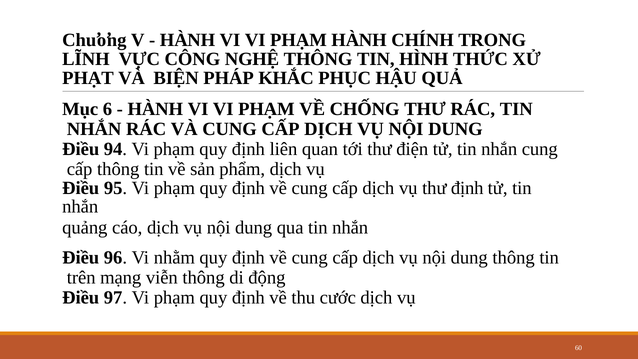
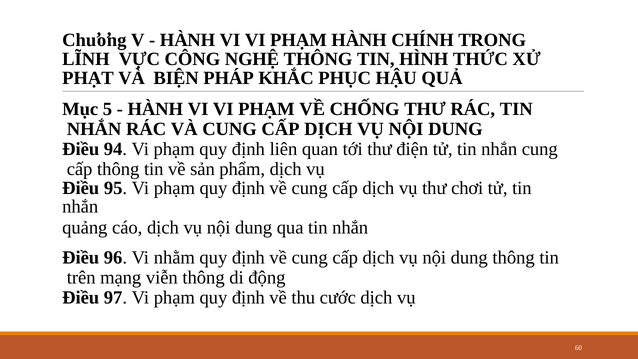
6: 6 -> 5 (107, 109)
thư định: định -> chơi (467, 188)
